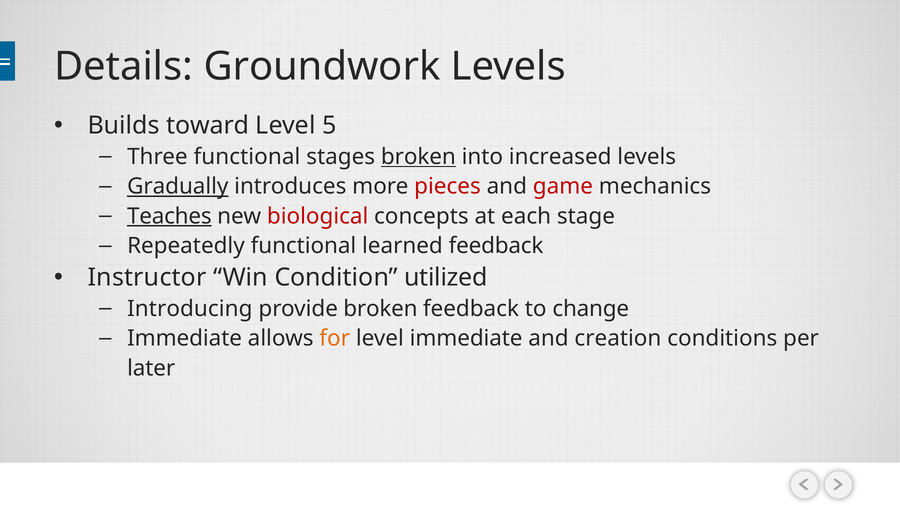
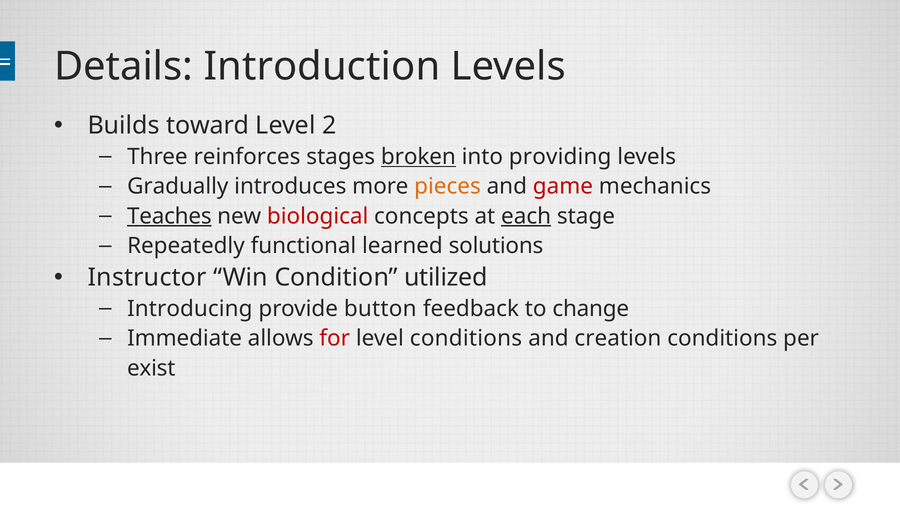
Groundwork: Groundwork -> Introduction (322, 67)
5: 5 -> 2 (329, 126)
Three functional: functional -> reinforces (247, 157)
increased: increased -> providing (560, 157)
Gradually underline: present -> none (178, 186)
pieces colour: red -> orange (448, 186)
each underline: none -> present (526, 216)
learned feedback: feedback -> solutions (496, 246)
provide broken: broken -> button (380, 308)
for colour: orange -> red (335, 338)
level immediate: immediate -> conditions (466, 338)
later: later -> exist (151, 368)
